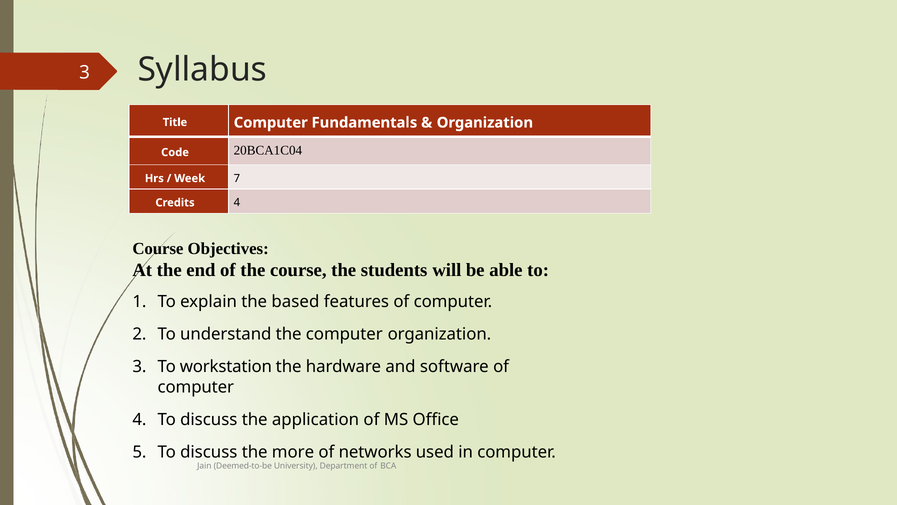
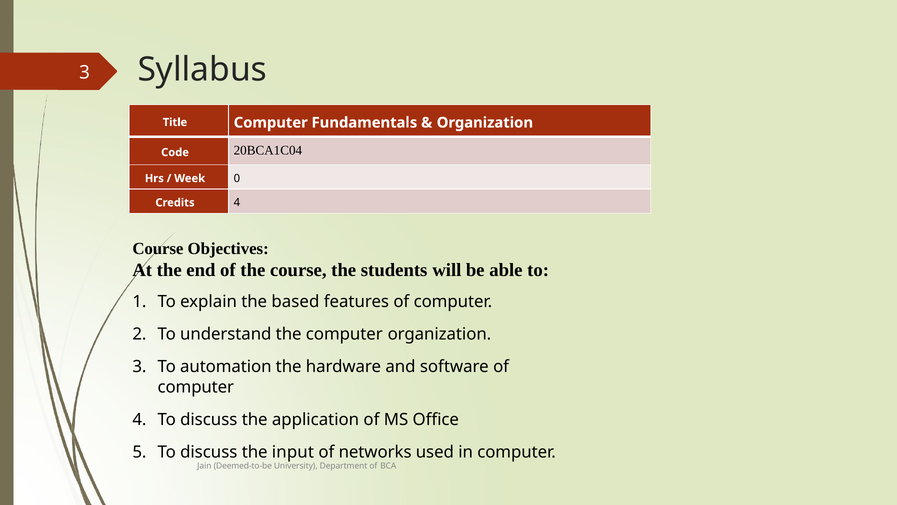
7: 7 -> 0 (237, 178)
workstation: workstation -> automation (226, 366)
more: more -> input (293, 452)
